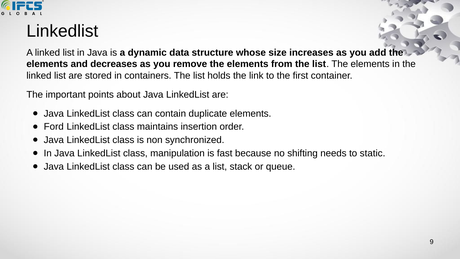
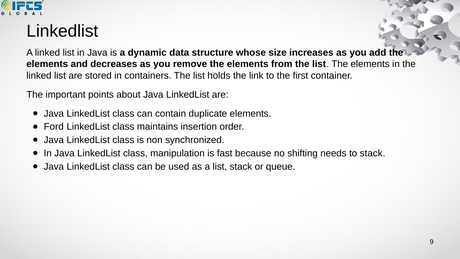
to static: static -> stack (373, 153)
